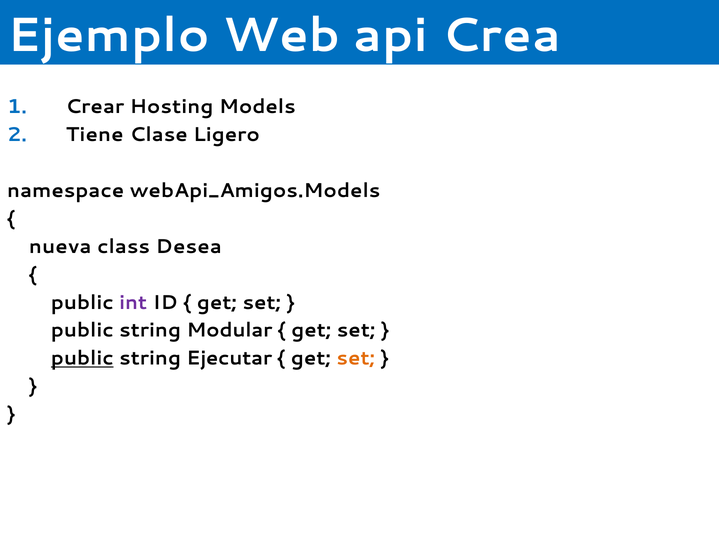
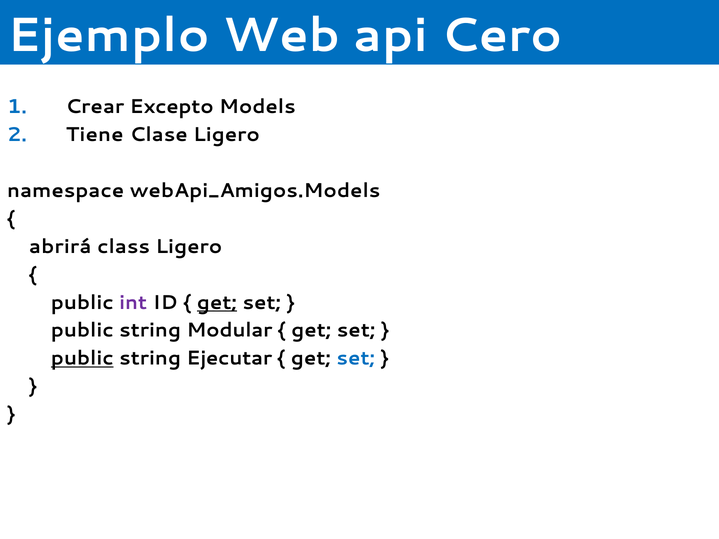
Crea: Crea -> Cero (502, 36)
Hosting: Hosting -> Excepto (172, 107)
nueva: nueva -> abrirá (60, 247)
class Desea: Desea -> Ligero (189, 247)
get underline: none -> present (217, 303)
set colour: orange -> blue (356, 359)
